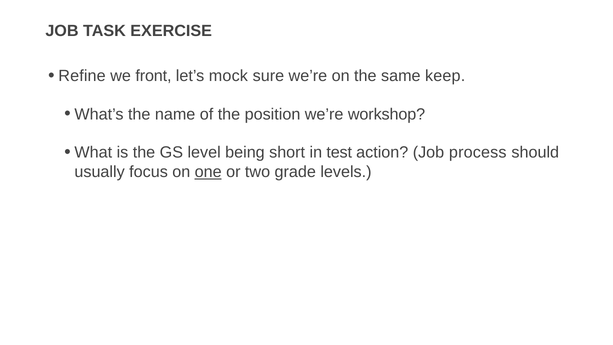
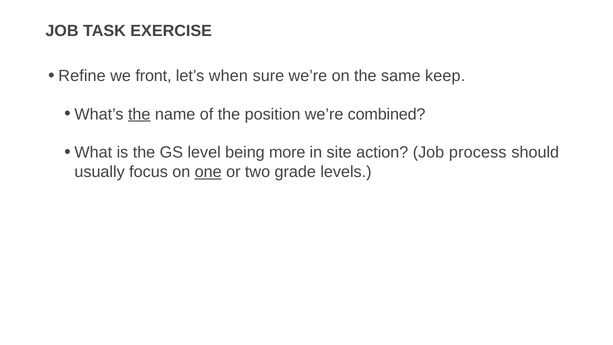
mock: mock -> when (228, 76)
the underline: none -> present (139, 114)
workshop: workshop -> combined (387, 114)
short: short -> more (287, 152)
test: test -> site (339, 152)
